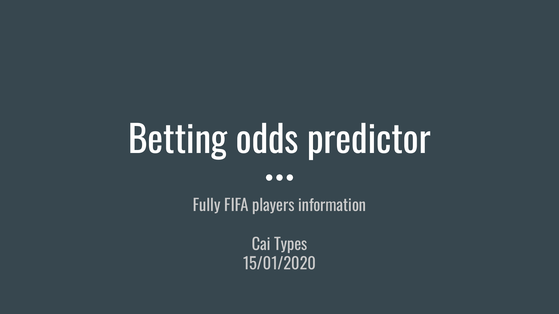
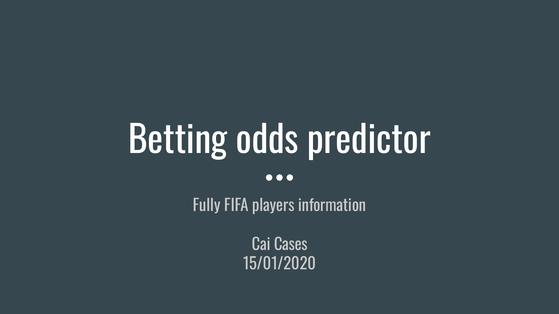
Types: Types -> Cases (291, 245)
